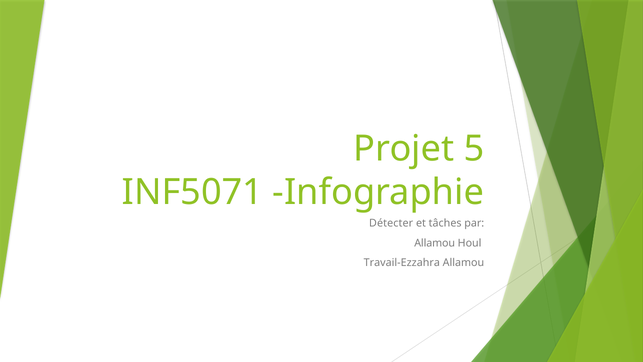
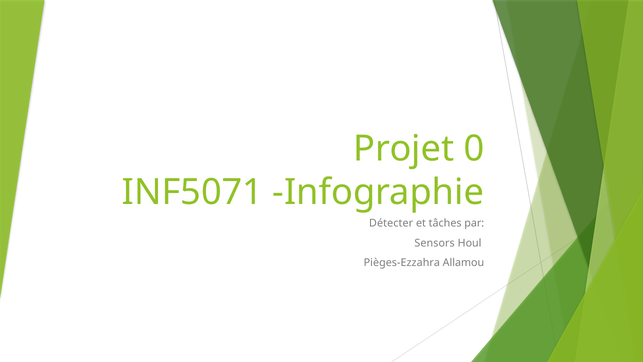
5: 5 -> 0 (474, 149)
Allamou: Allamou -> Sensors (435, 243)
Travail-Ezzahra: Travail-Ezzahra -> Pièges-Ezzahra (402, 262)
